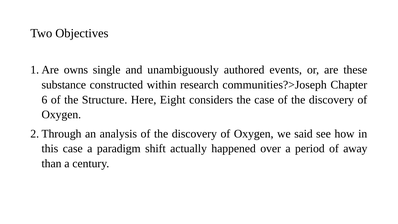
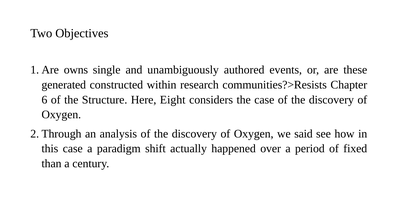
substance: substance -> generated (64, 85)
communities?>Joseph: communities?>Joseph -> communities?>Resists (275, 85)
away: away -> fixed (355, 149)
